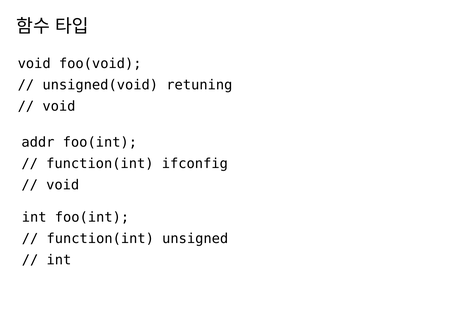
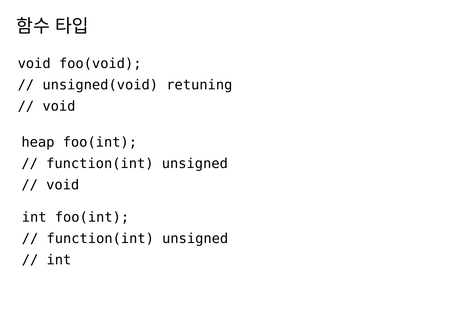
addr: addr -> heap (38, 142)
ifconfig: ifconfig -> unsigned (195, 164)
